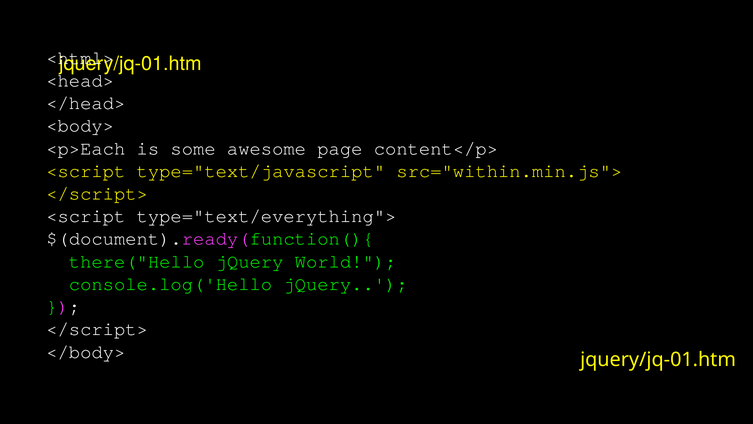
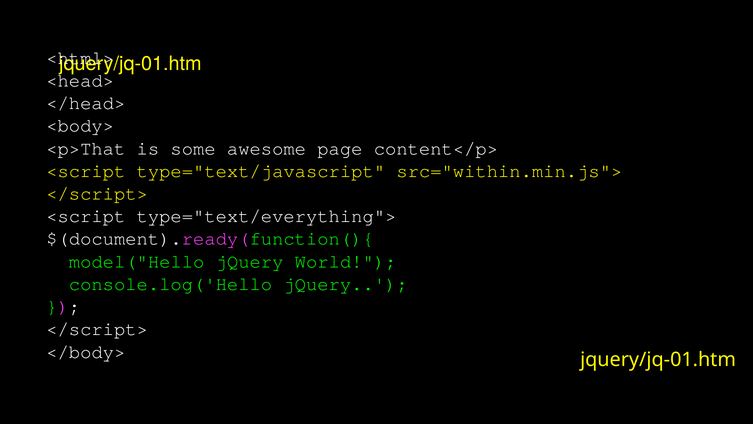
<p>Each: <p>Each -> <p>That (86, 148)
there("Hello: there("Hello -> model("Hello (137, 261)
